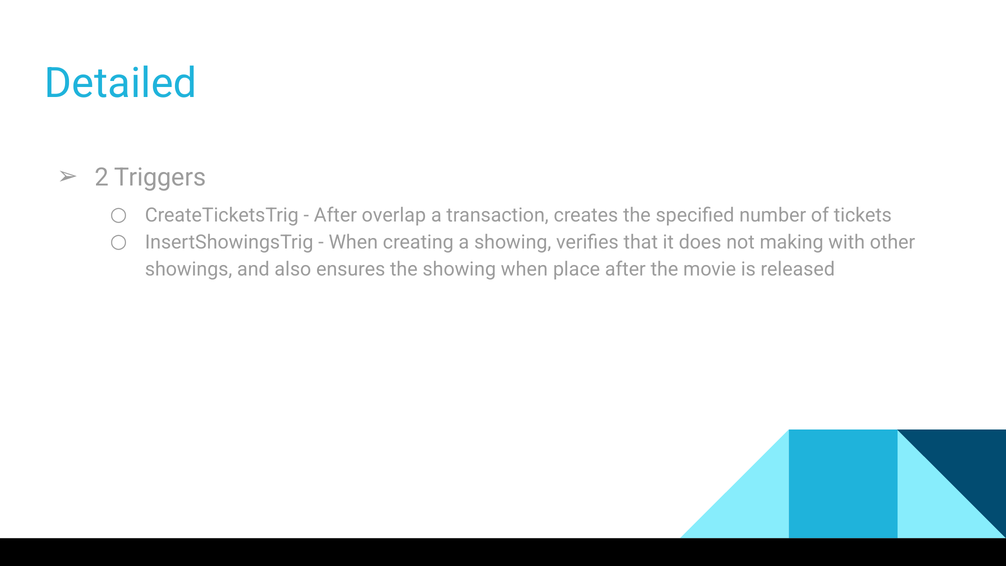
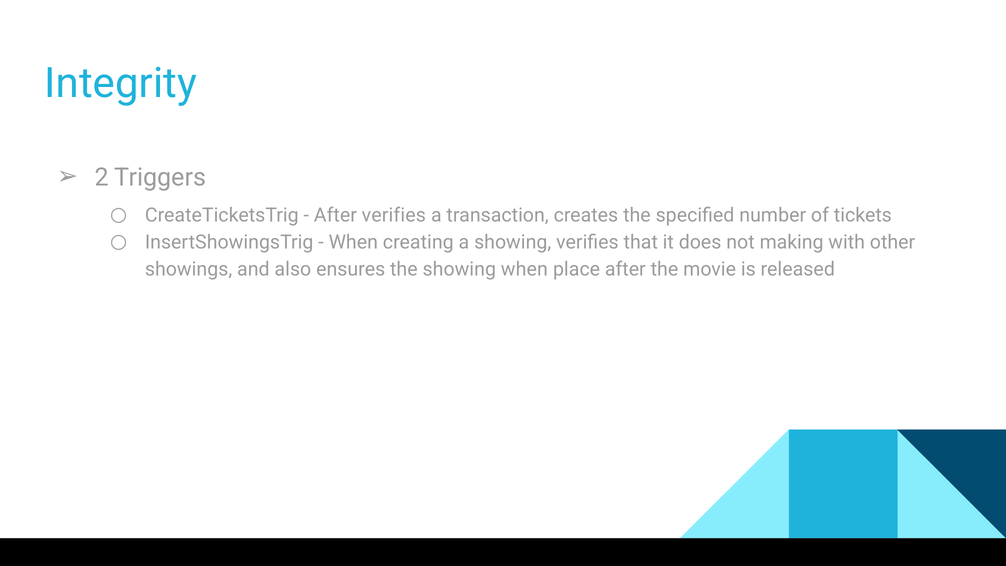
Detailed: Detailed -> Integrity (121, 83)
After overlap: overlap -> verifies (394, 215)
